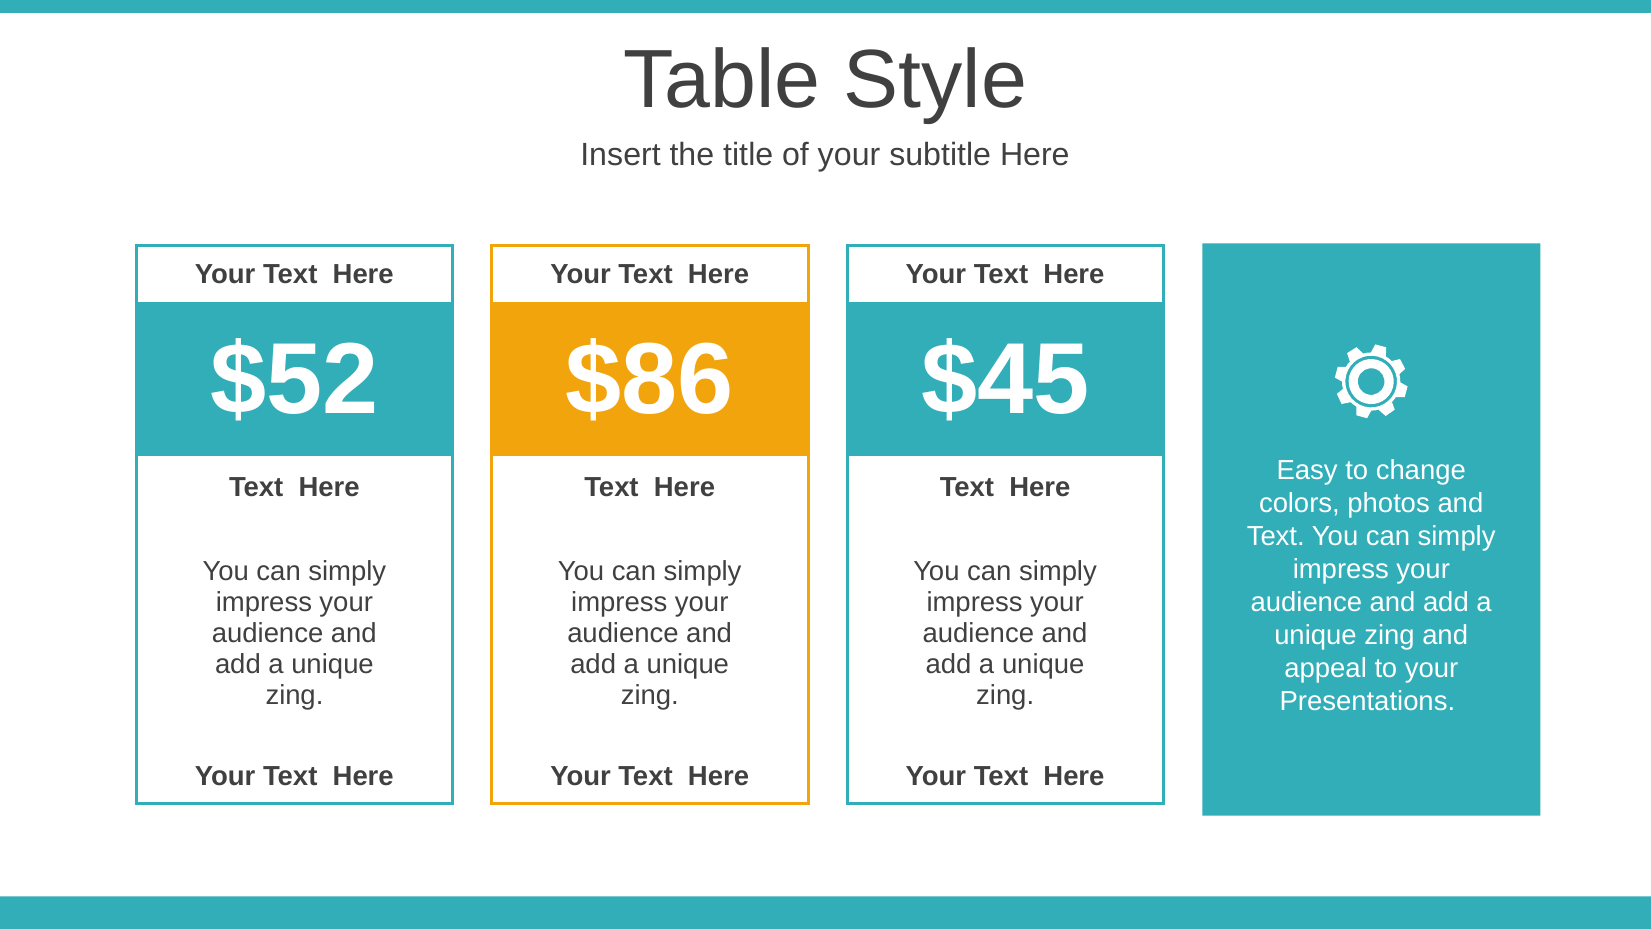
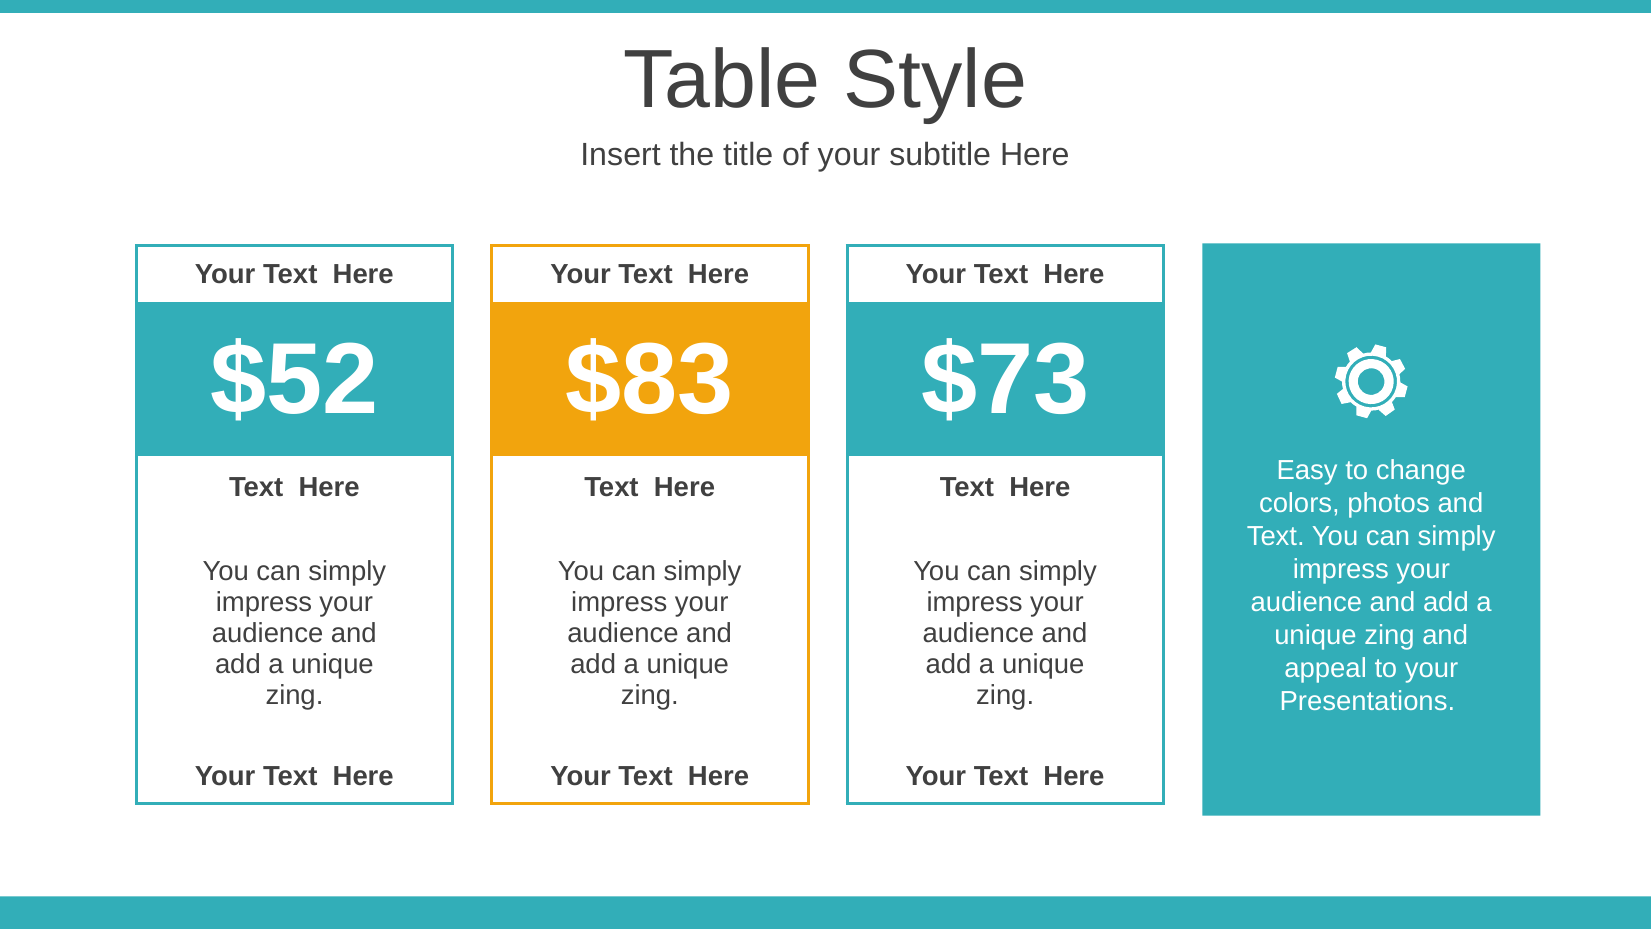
$86: $86 -> $83 (650, 380)
$45: $45 -> $73 (1005, 380)
